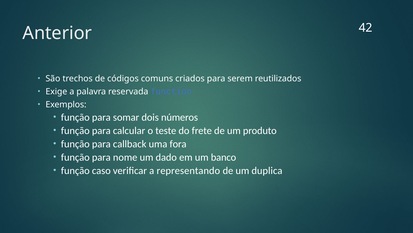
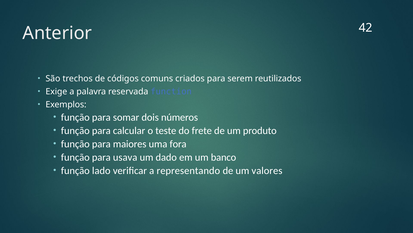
callback: callback -> maiores (130, 144)
nome: nome -> usava (125, 157)
caso: caso -> lado (101, 170)
duplica: duplica -> valores (267, 170)
